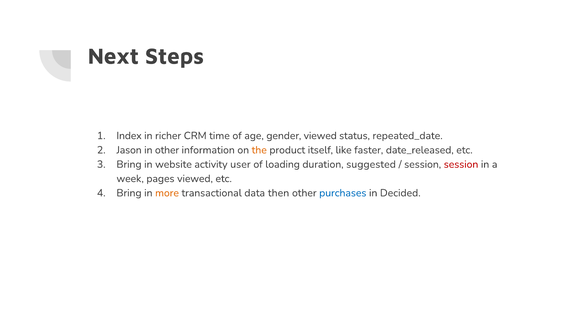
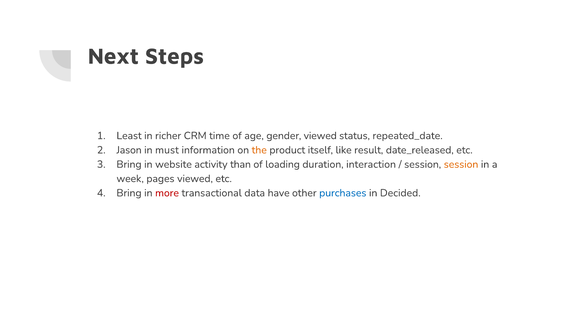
Index: Index -> Least (129, 136)
in other: other -> must (167, 150)
faster: faster -> result (369, 150)
user: user -> than (241, 165)
suggested: suggested -> interaction (371, 165)
session colour: red -> orange (461, 165)
more colour: orange -> red (167, 193)
then: then -> have (279, 193)
